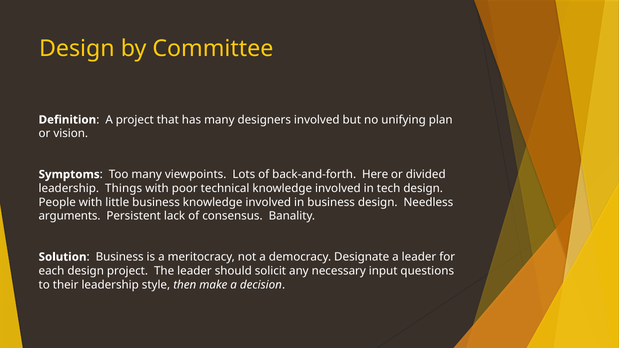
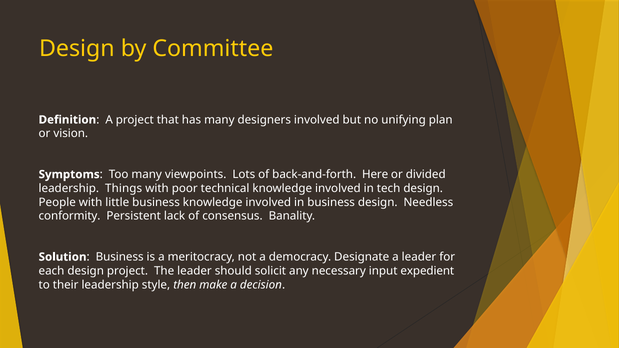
arguments: arguments -> conformity (70, 216)
questions: questions -> expedient (427, 271)
